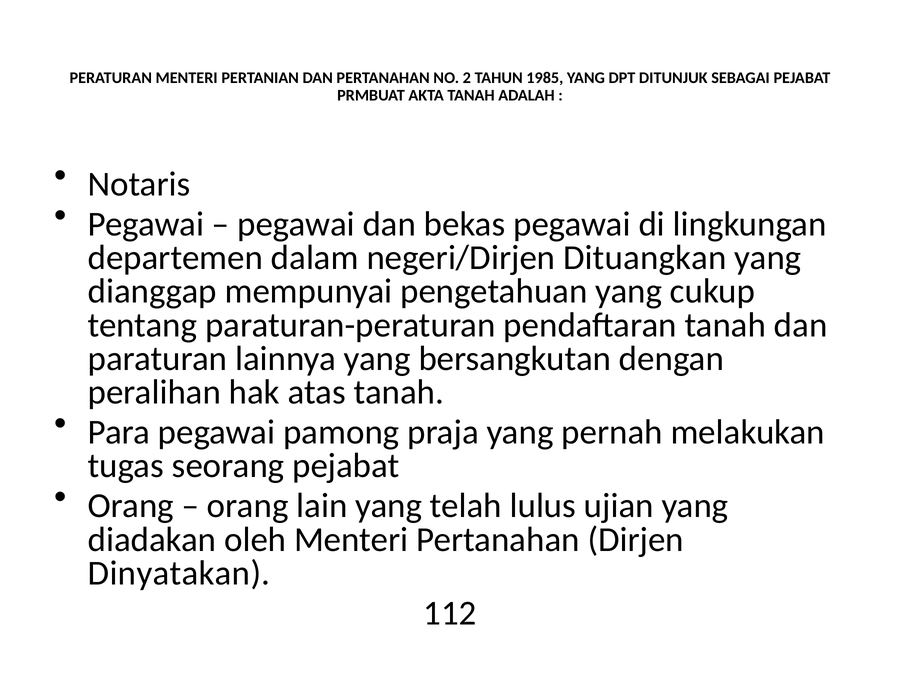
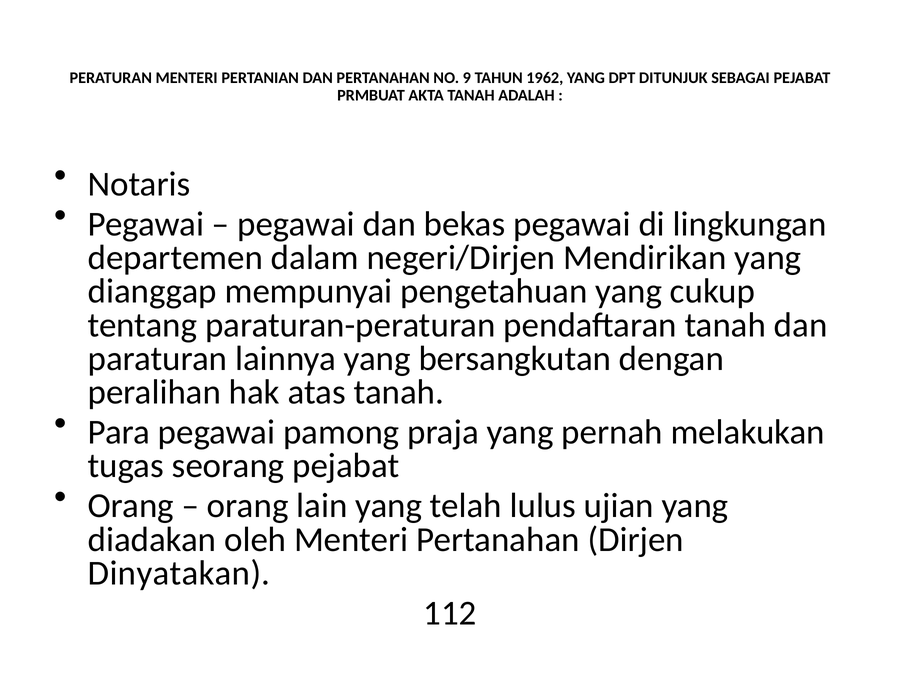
2: 2 -> 9 (467, 78)
1985: 1985 -> 1962 (545, 78)
Dituangkan: Dituangkan -> Mendirikan (645, 258)
